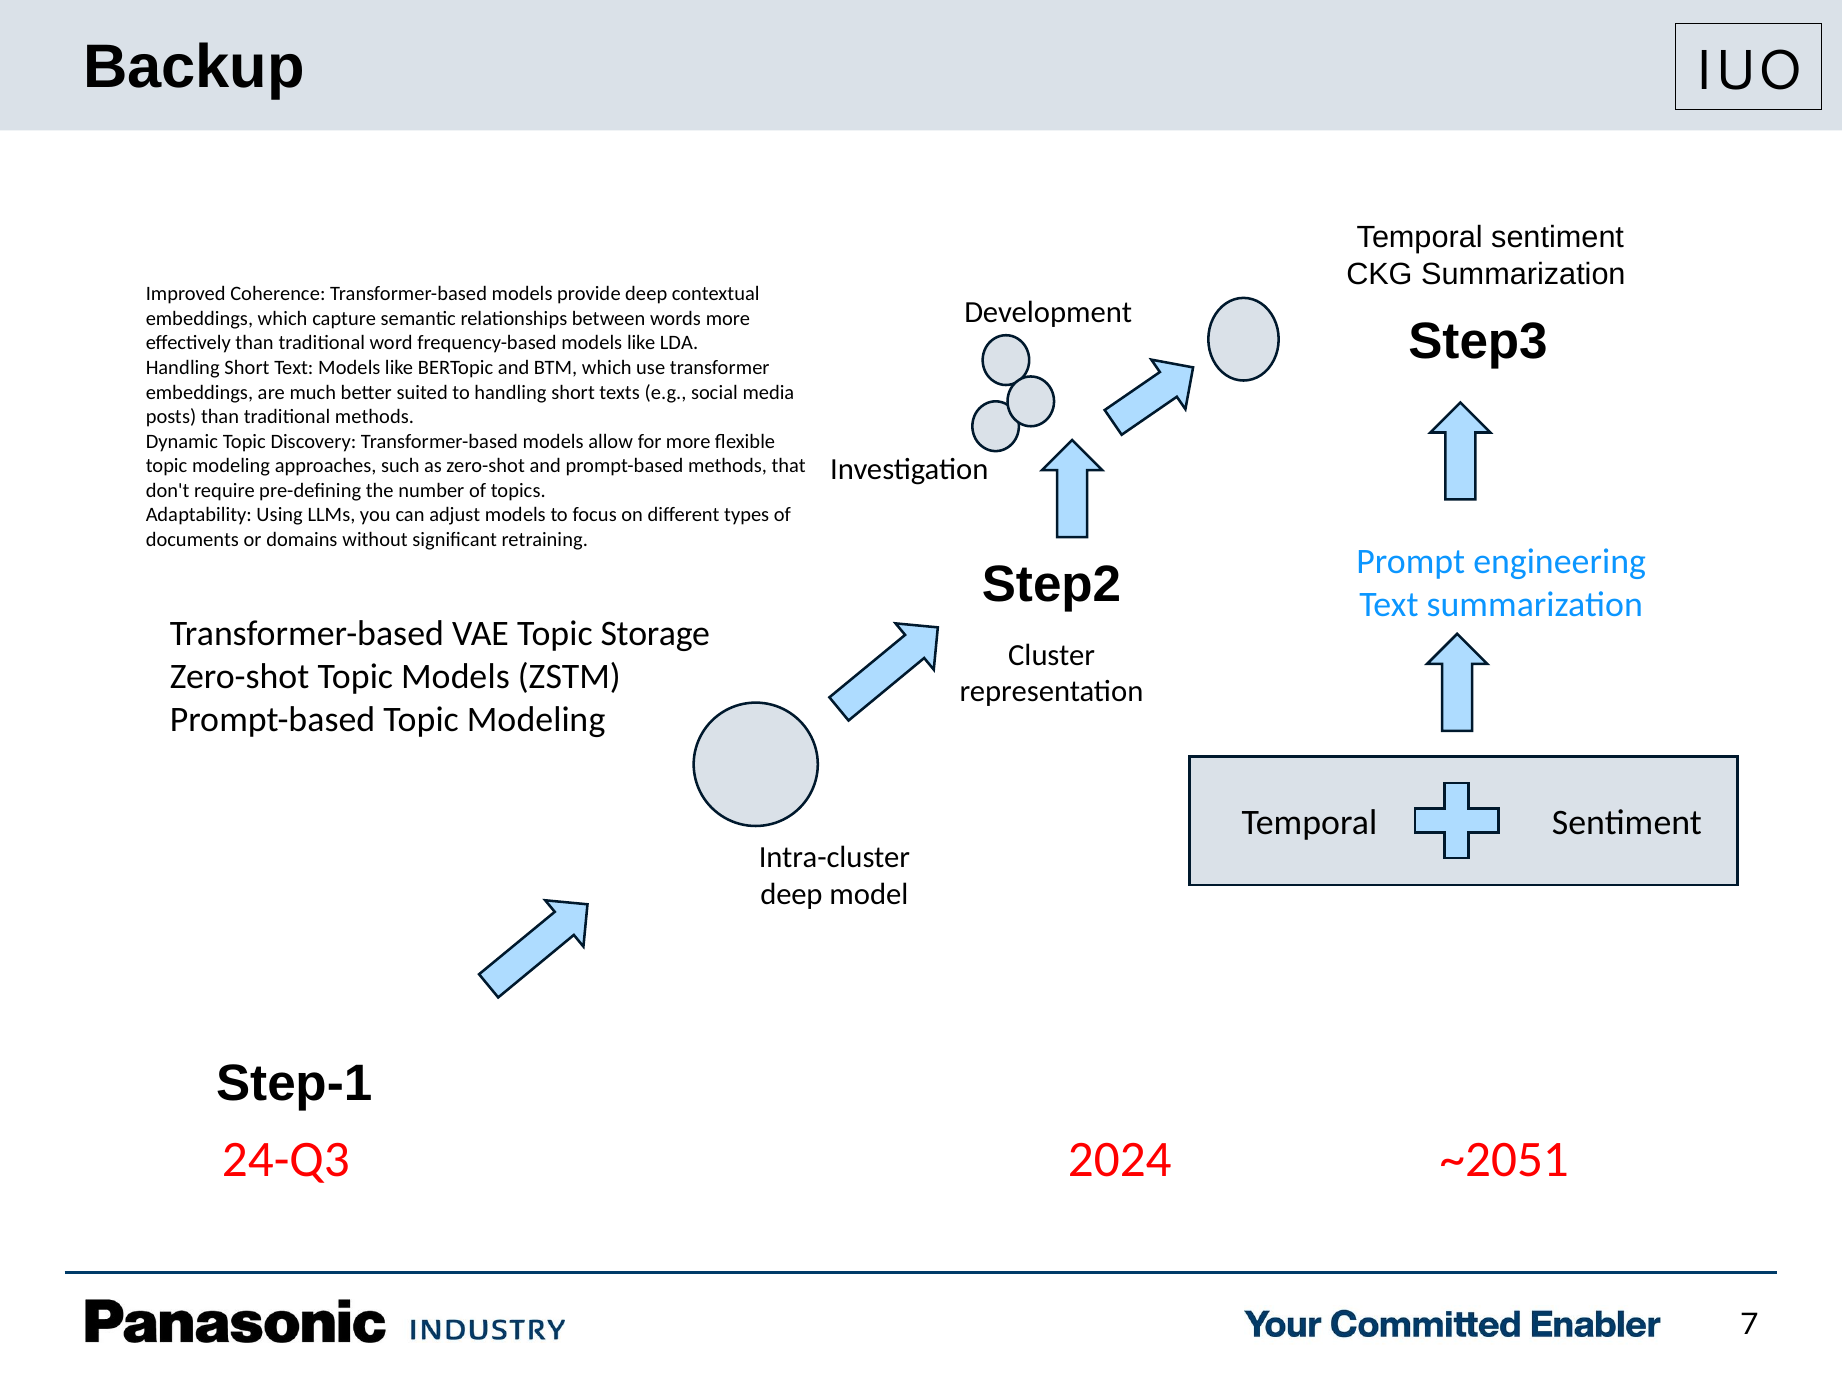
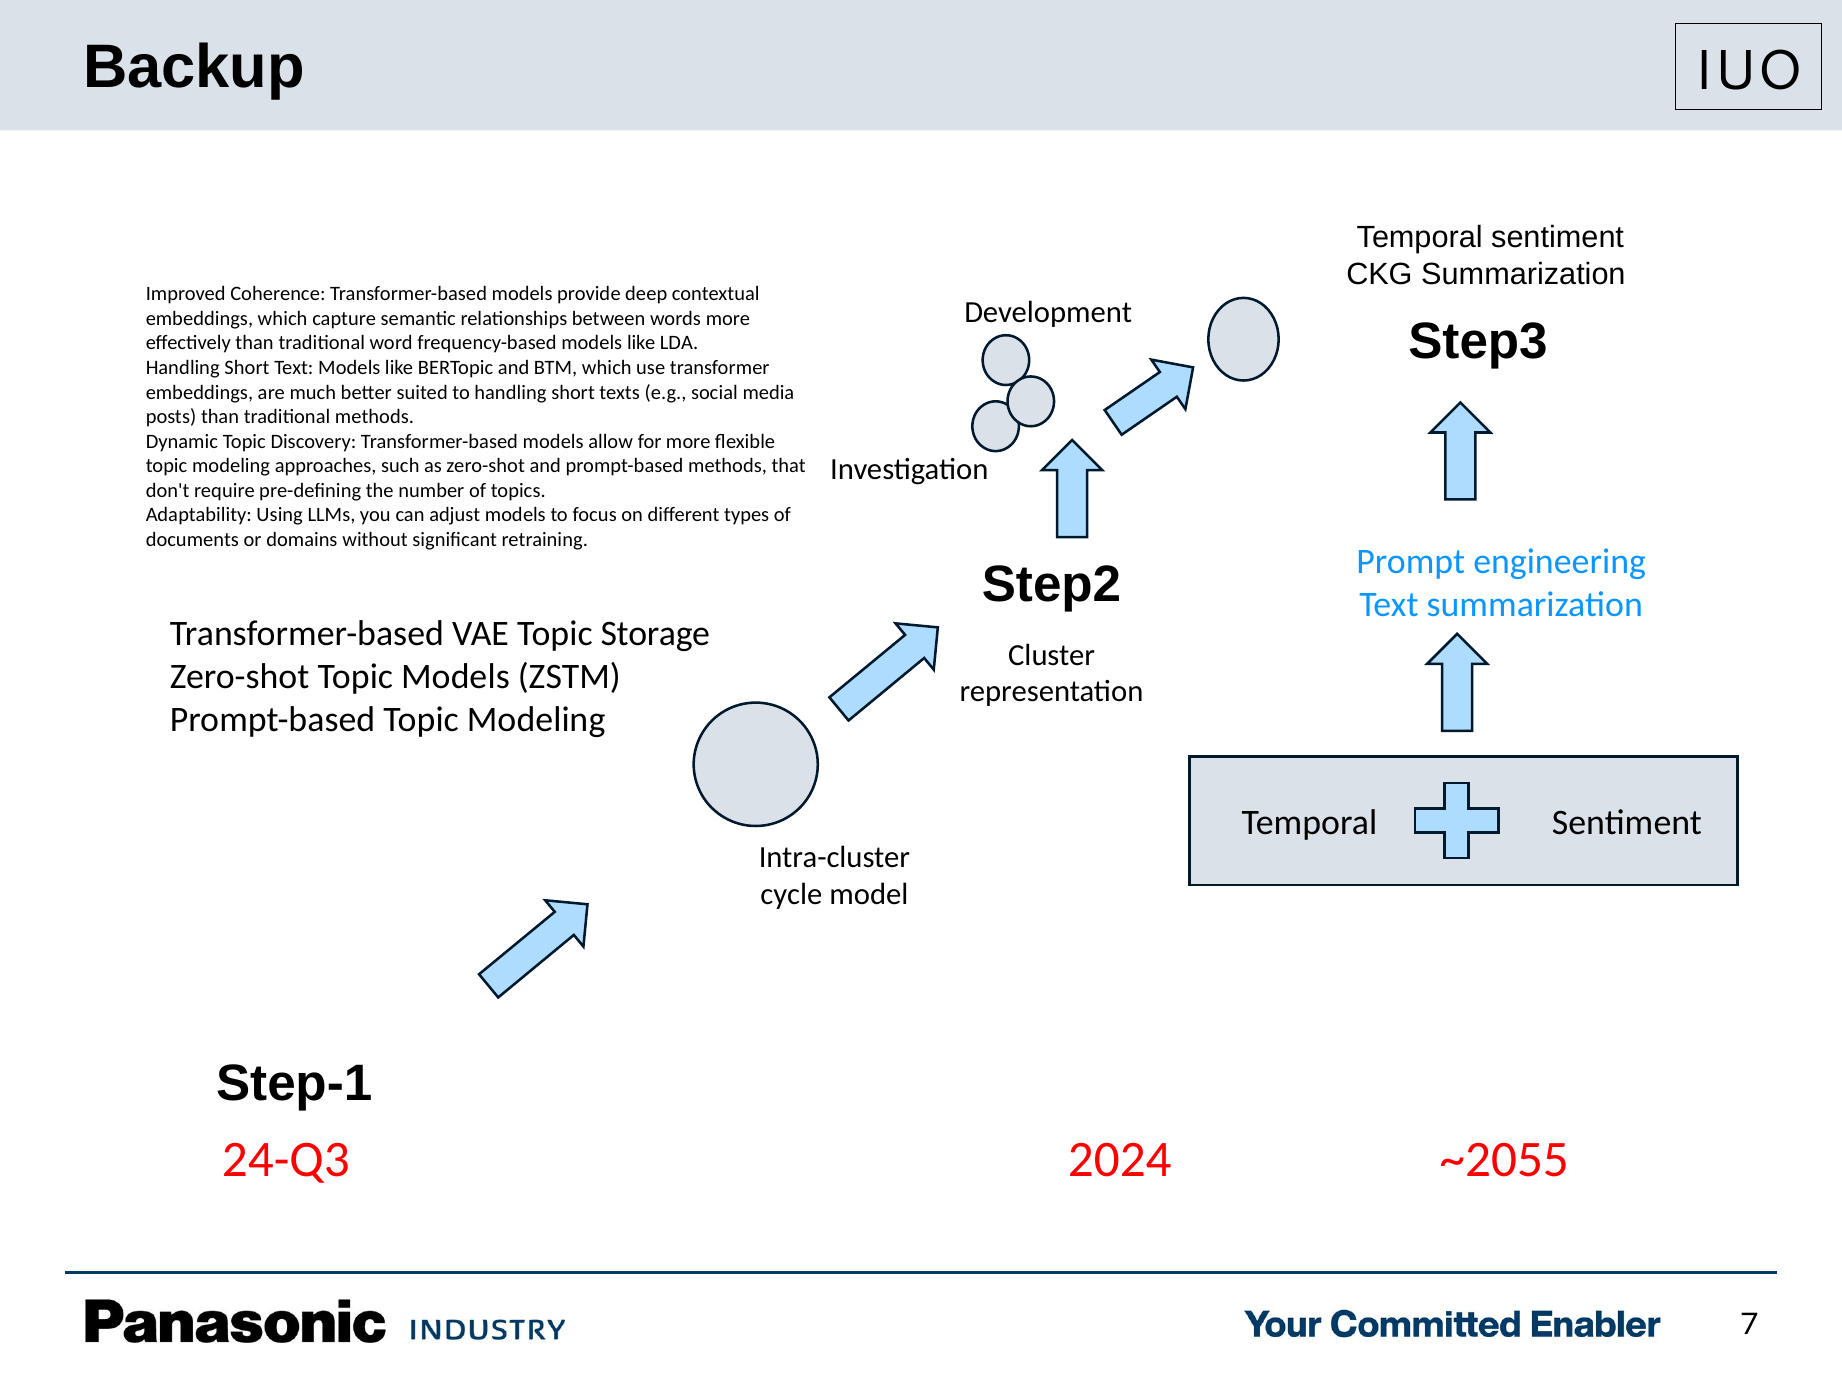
deep: deep -> cycle (791, 894)
~2051: ~2051 -> ~2055 (1504, 1160)
